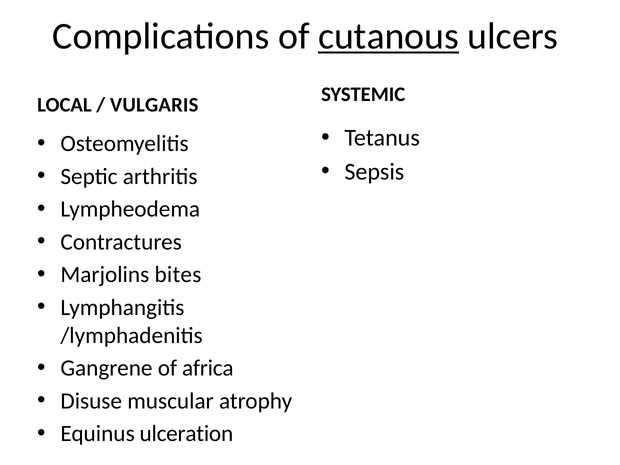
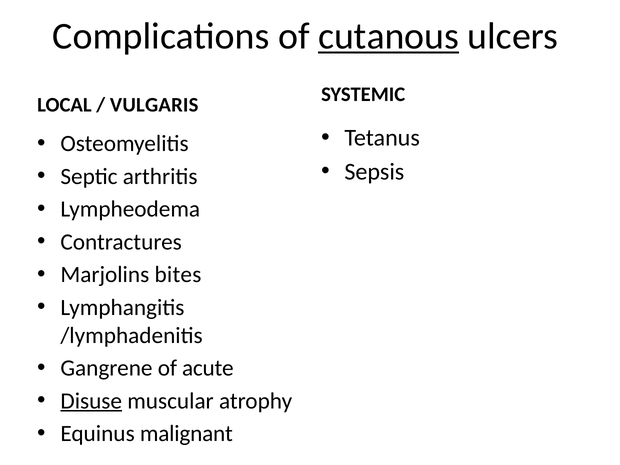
africa: africa -> acute (208, 368)
Disuse underline: none -> present (91, 401)
ulceration: ulceration -> malignant (186, 434)
